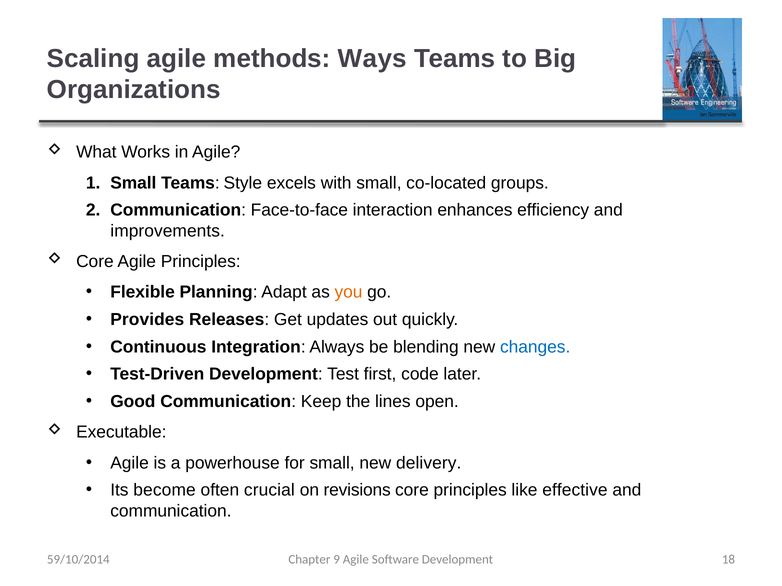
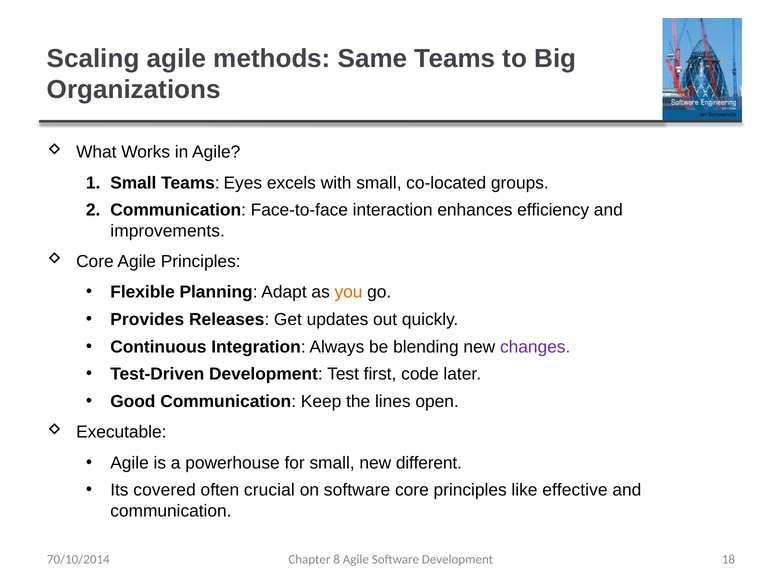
Ways: Ways -> Same (373, 59)
Style: Style -> Eyes (243, 183)
changes colour: blue -> purple (535, 347)
delivery: delivery -> different (429, 463)
become: become -> covered (165, 491)
on revisions: revisions -> software (357, 491)
59/10/2014: 59/10/2014 -> 70/10/2014 (78, 560)
9: 9 -> 8 (337, 560)
